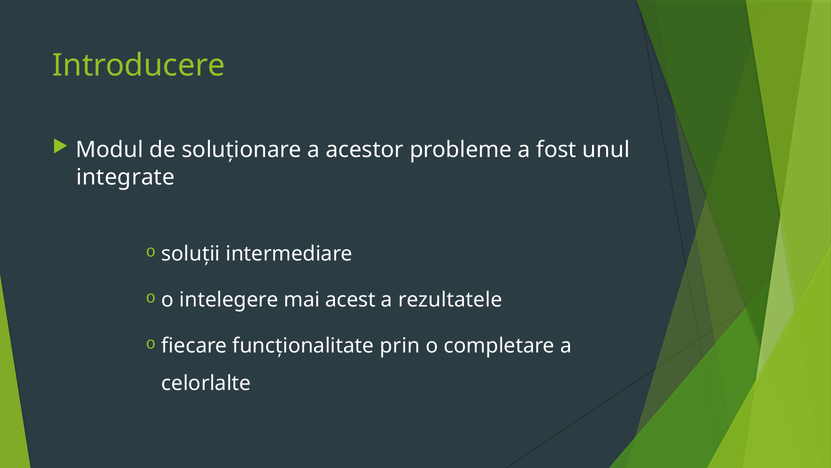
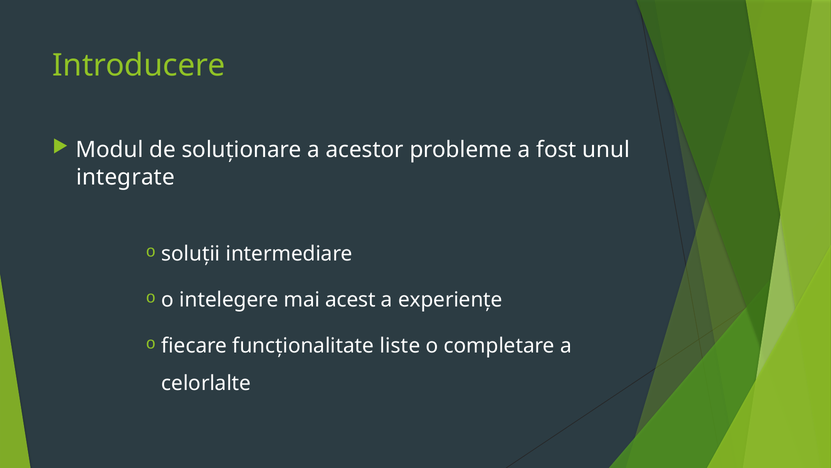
rezultatele: rezultatele -> experiențe (450, 299)
prin: prin -> liste (400, 345)
